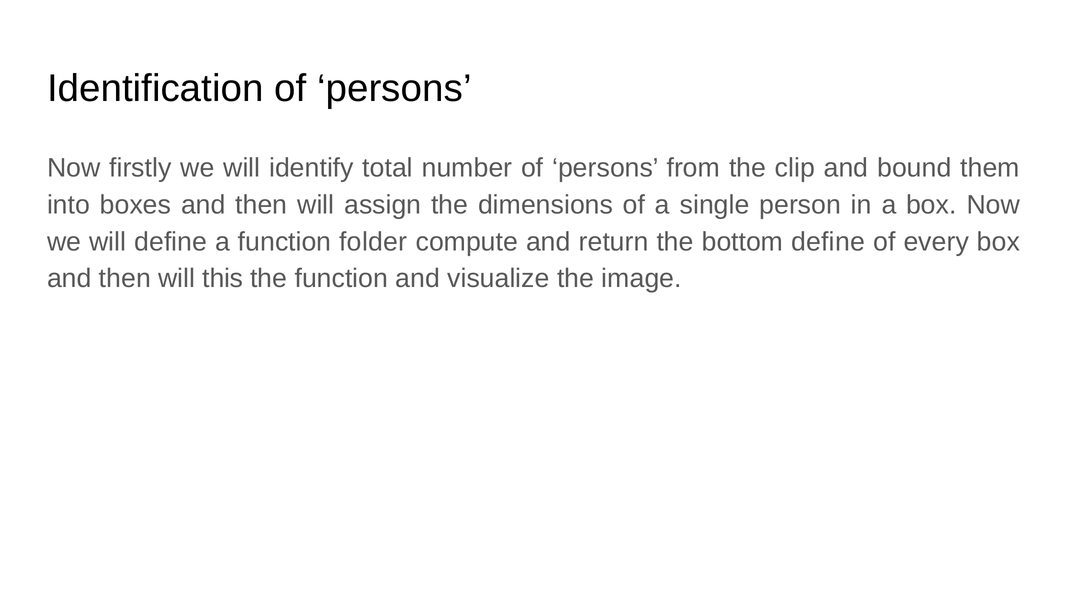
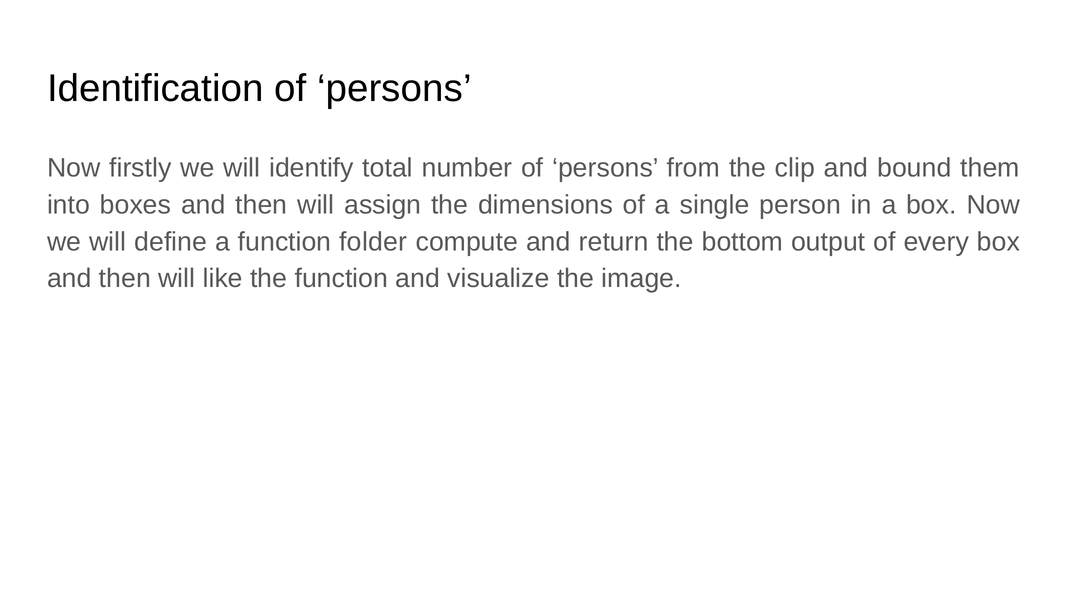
bottom define: define -> output (828, 242)
this: this -> like (223, 278)
